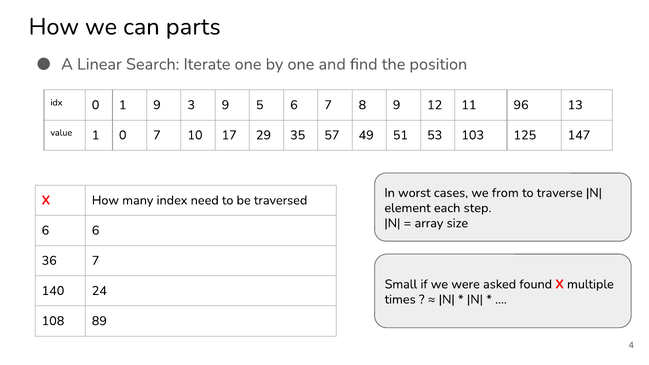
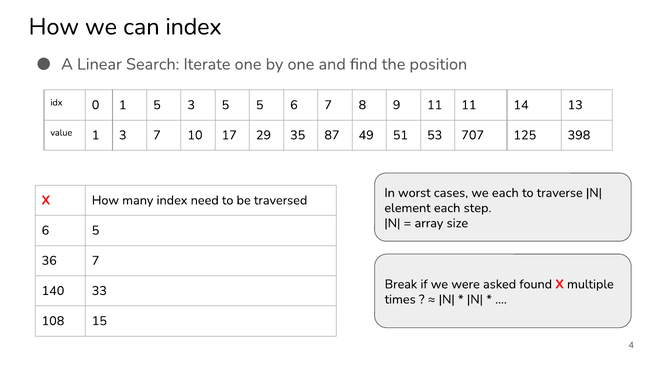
can parts: parts -> index (194, 27)
1 9: 9 -> 5 (157, 105)
3 9: 9 -> 5 (225, 105)
9 12: 12 -> 11 (435, 105)
96: 96 -> 14 (521, 105)
1 0: 0 -> 3 (123, 135)
57: 57 -> 87 (332, 135)
103: 103 -> 707 (473, 135)
147: 147 -> 398 (579, 135)
we from: from -> each (505, 193)
6 6: 6 -> 5 (96, 230)
Small: Small -> Break (401, 284)
24: 24 -> 33 (99, 291)
89: 89 -> 15 (99, 321)
